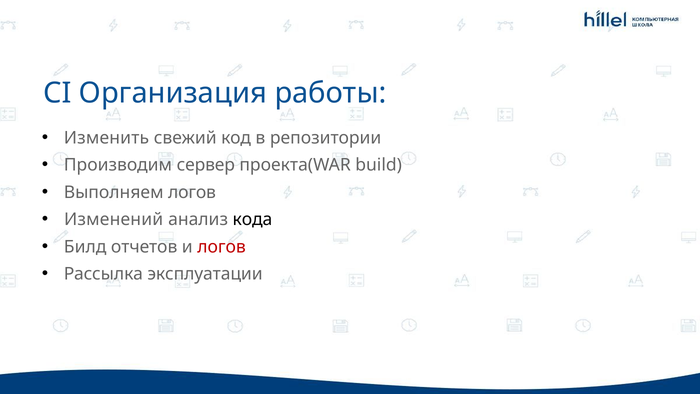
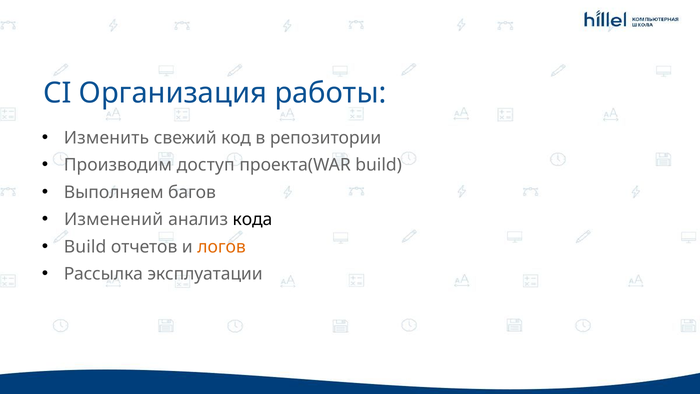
сервер: сервер -> доступ (206, 165)
Выполняем логов: логов -> багов (192, 192)
Билд: Билд -> Build (85, 247)
логов colour: red -> orange (222, 247)
